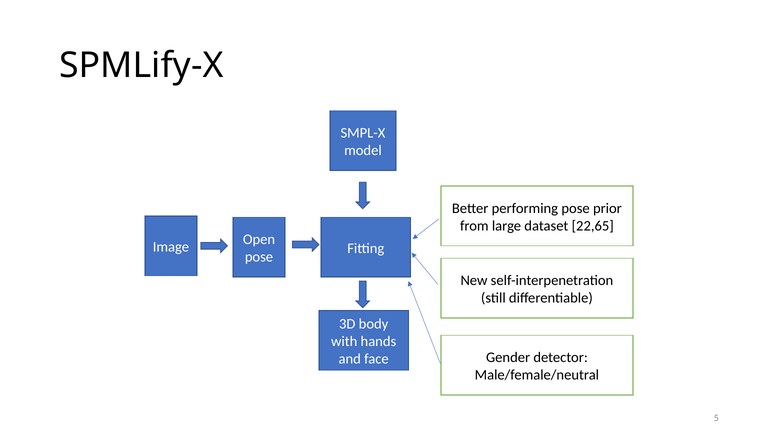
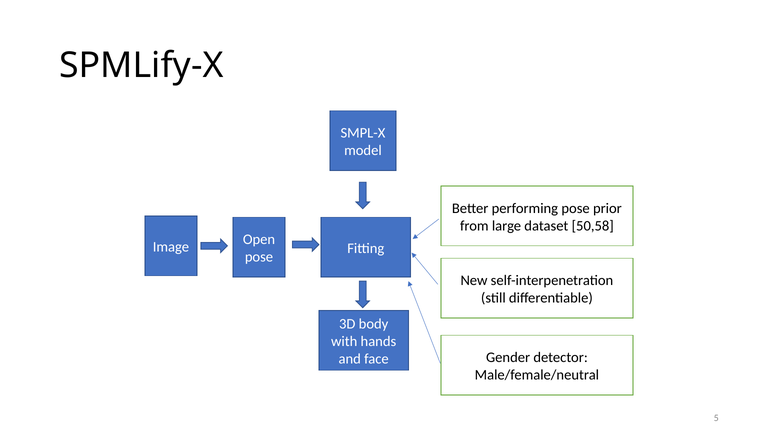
22,65: 22,65 -> 50,58 (593, 226)
